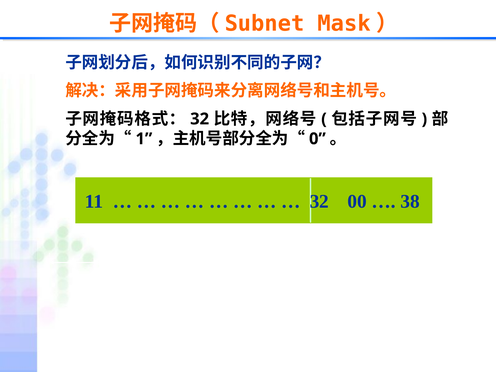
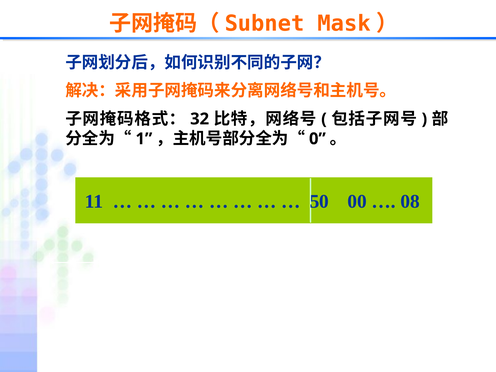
32: 32 -> 50 (319, 201)
38: 38 -> 08 (410, 201)
